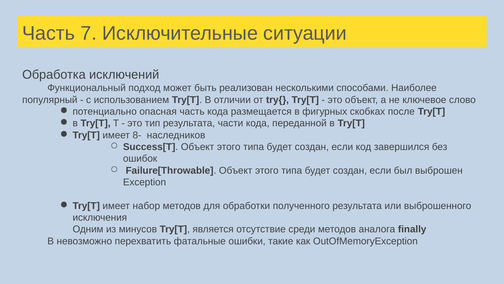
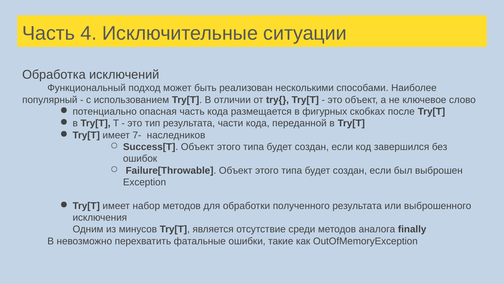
7: 7 -> 4 (89, 33)
8-: 8- -> 7- (137, 135)
